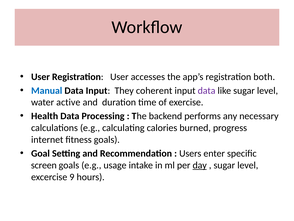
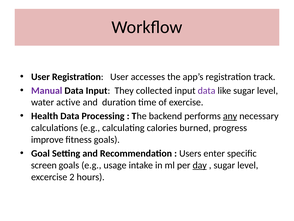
both: both -> track (264, 77)
Manual colour: blue -> purple (47, 90)
coherent: coherent -> collected (154, 90)
any underline: none -> present (230, 116)
internet: internet -> improve (47, 139)
9: 9 -> 2 (72, 177)
